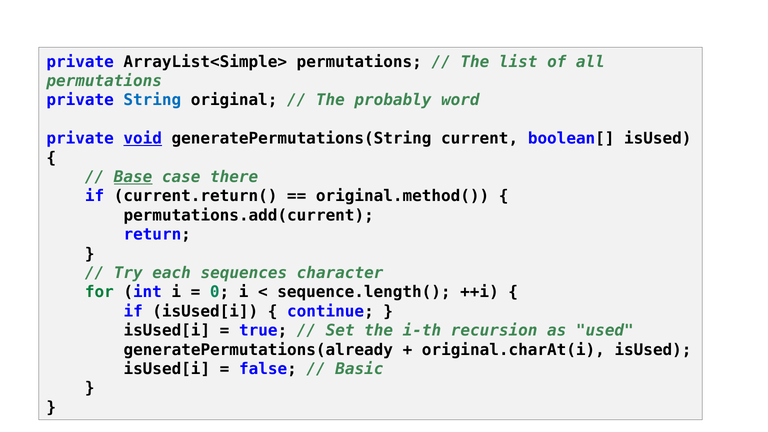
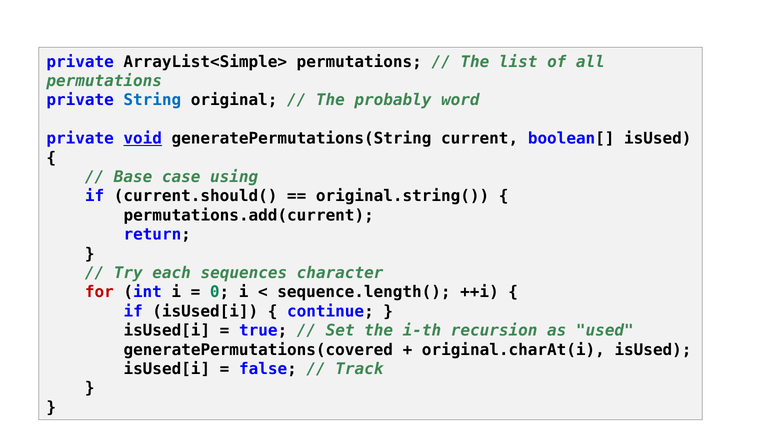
Base underline: present -> none (133, 177)
there: there -> using (234, 177)
current.return(: current.return( -> current.should( (196, 196)
original.method(: original.method( -> original.string( (403, 196)
for colour: green -> red (99, 292)
generatePermutations(already: generatePermutations(already -> generatePermutations(covered (258, 350)
Basic: Basic -> Track (359, 369)
